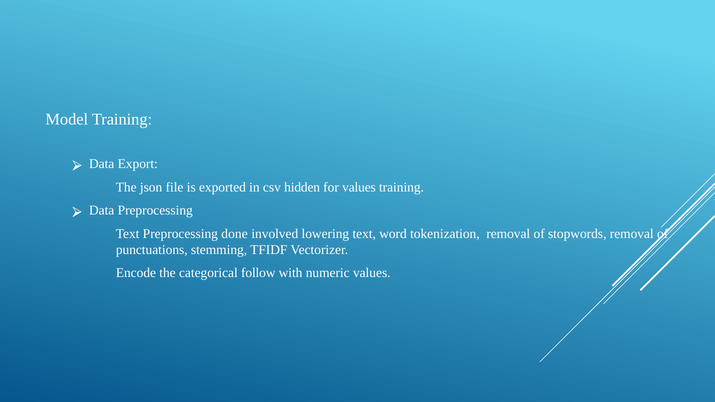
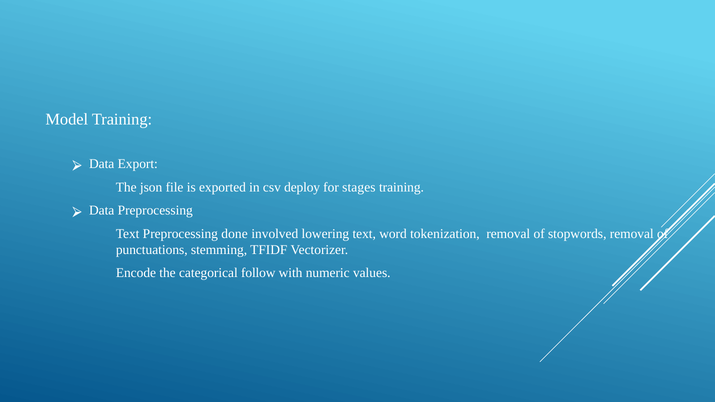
hidden: hidden -> deploy (302, 187)
for values: values -> stages (359, 187)
